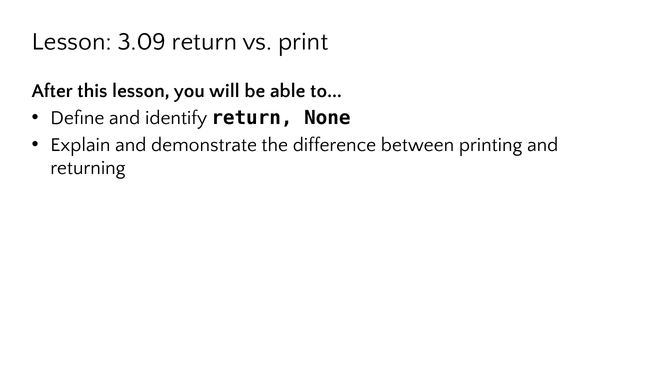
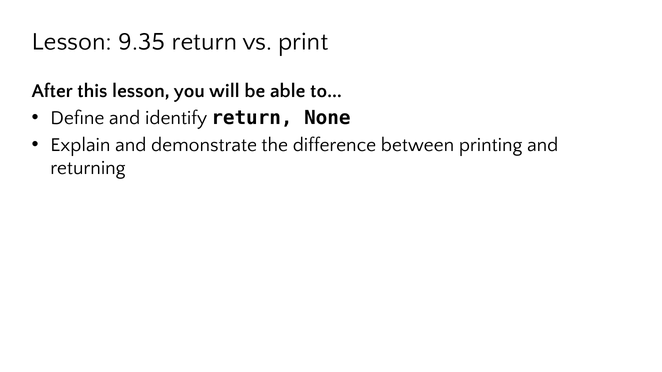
3.09: 3.09 -> 9.35 (142, 41)
